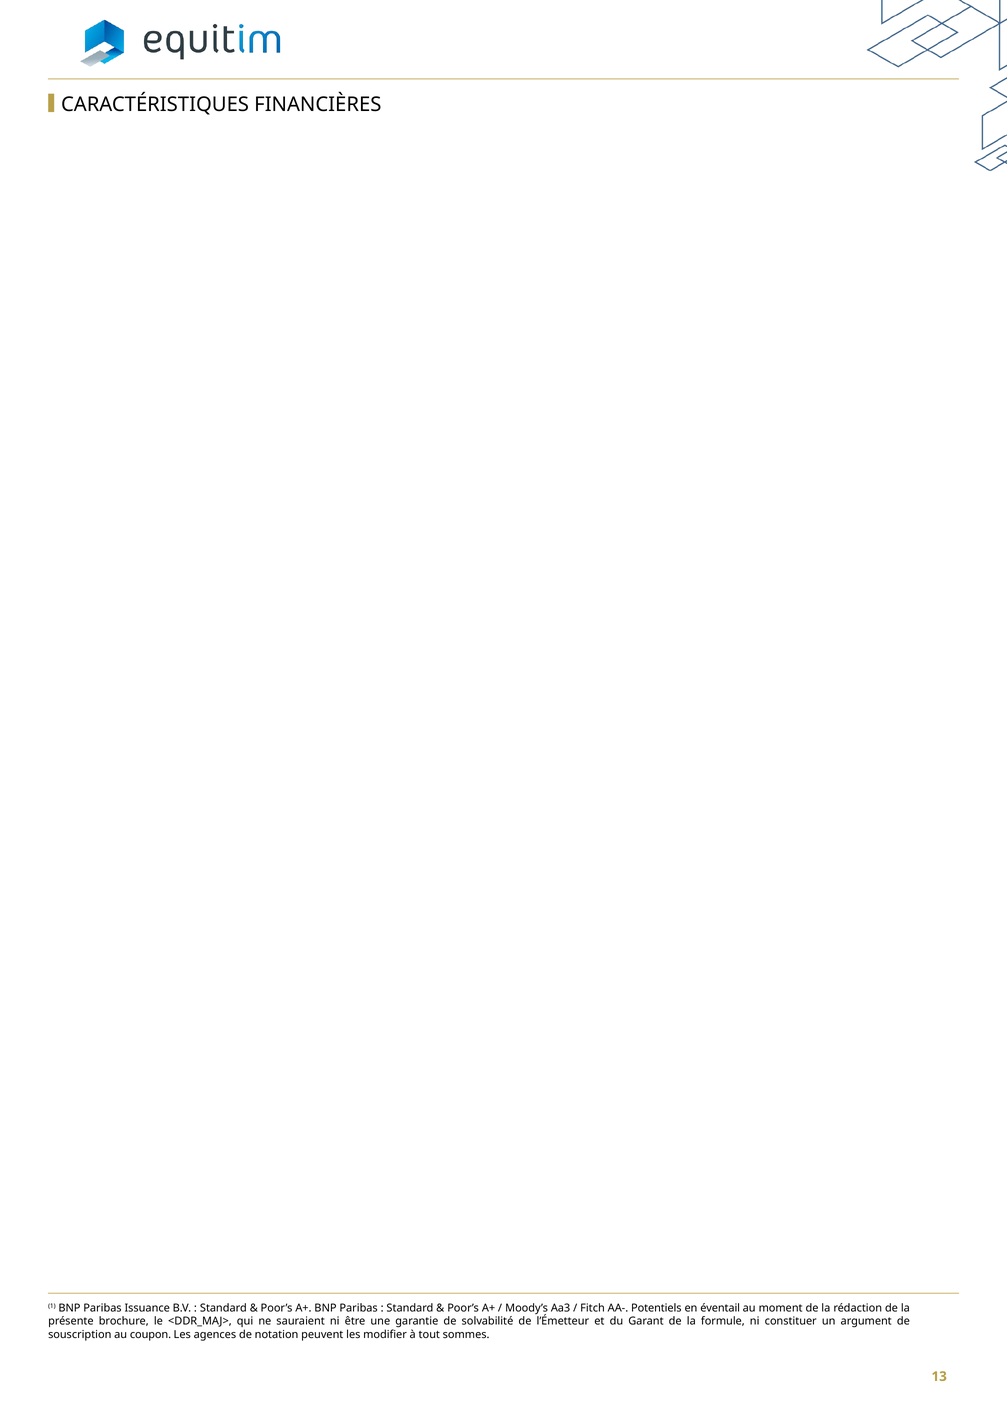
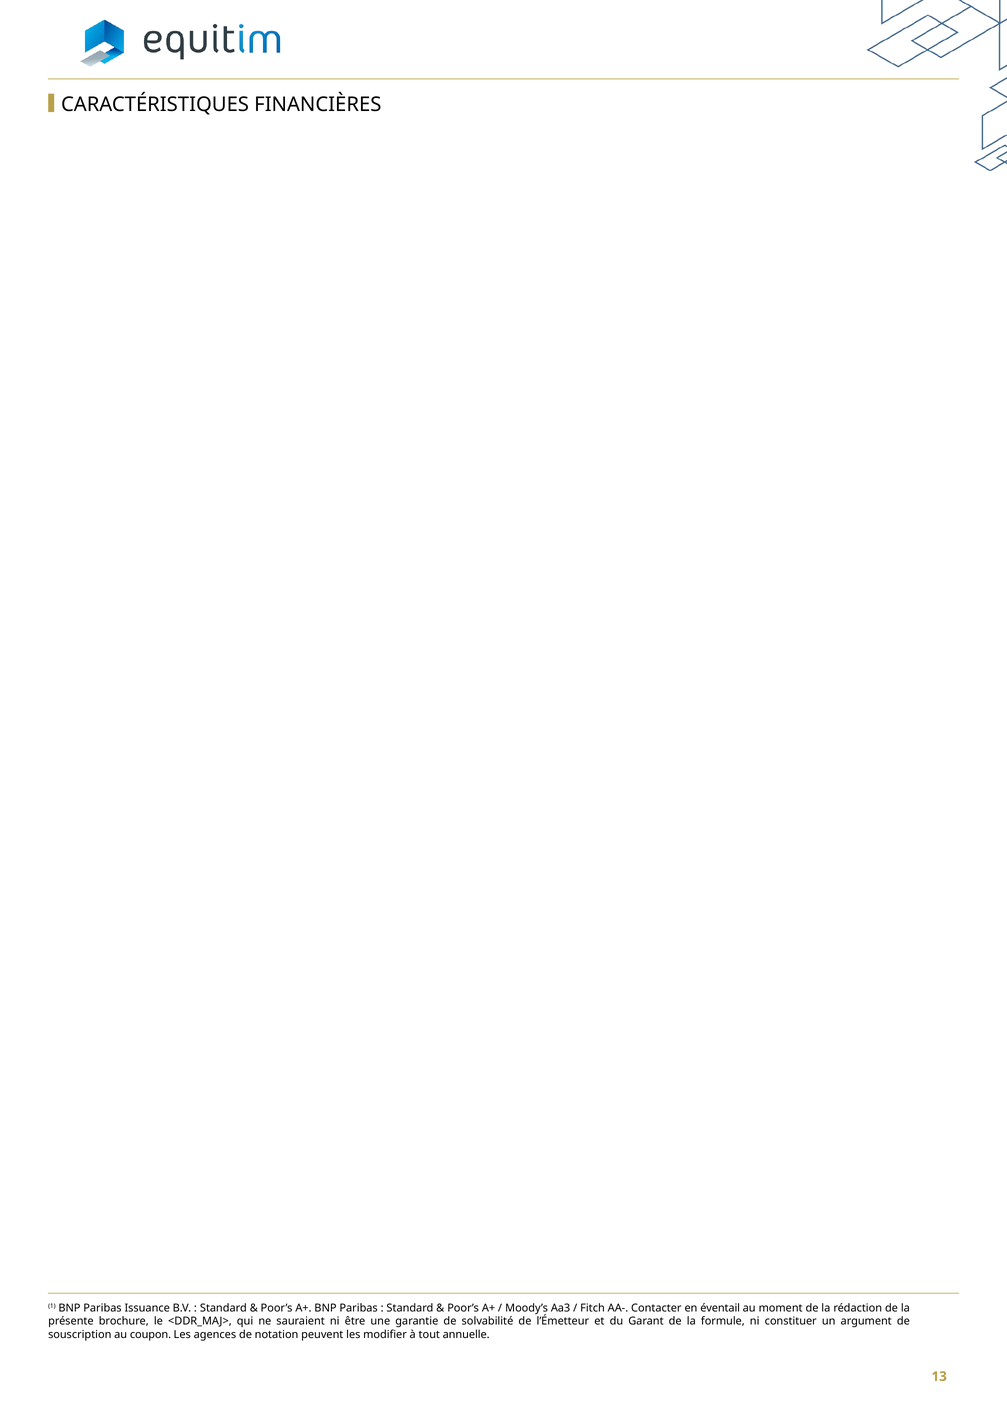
Potentiels: Potentiels -> Contacter (656, 1308)
sommes: sommes -> annuelle (466, 1335)
